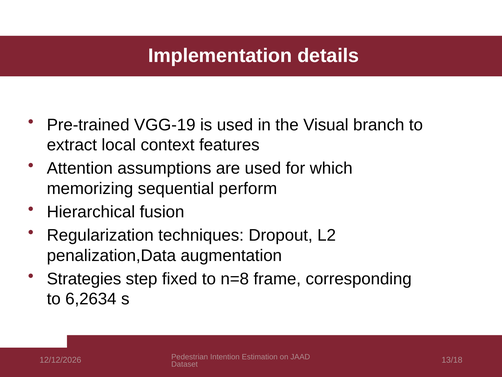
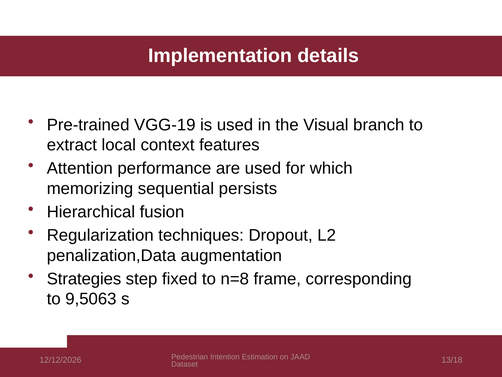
assumptions: assumptions -> performance (164, 168)
perform: perform -> persists (248, 188)
6,2634: 6,2634 -> 9,5063 (91, 299)
